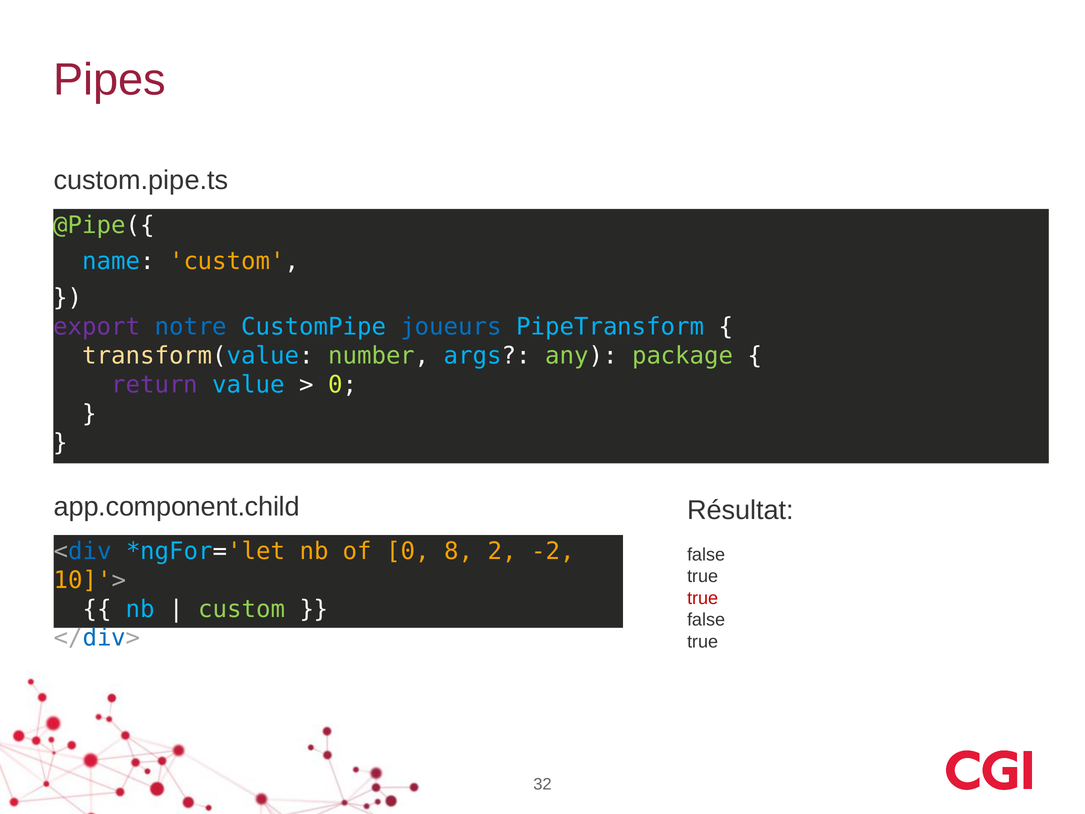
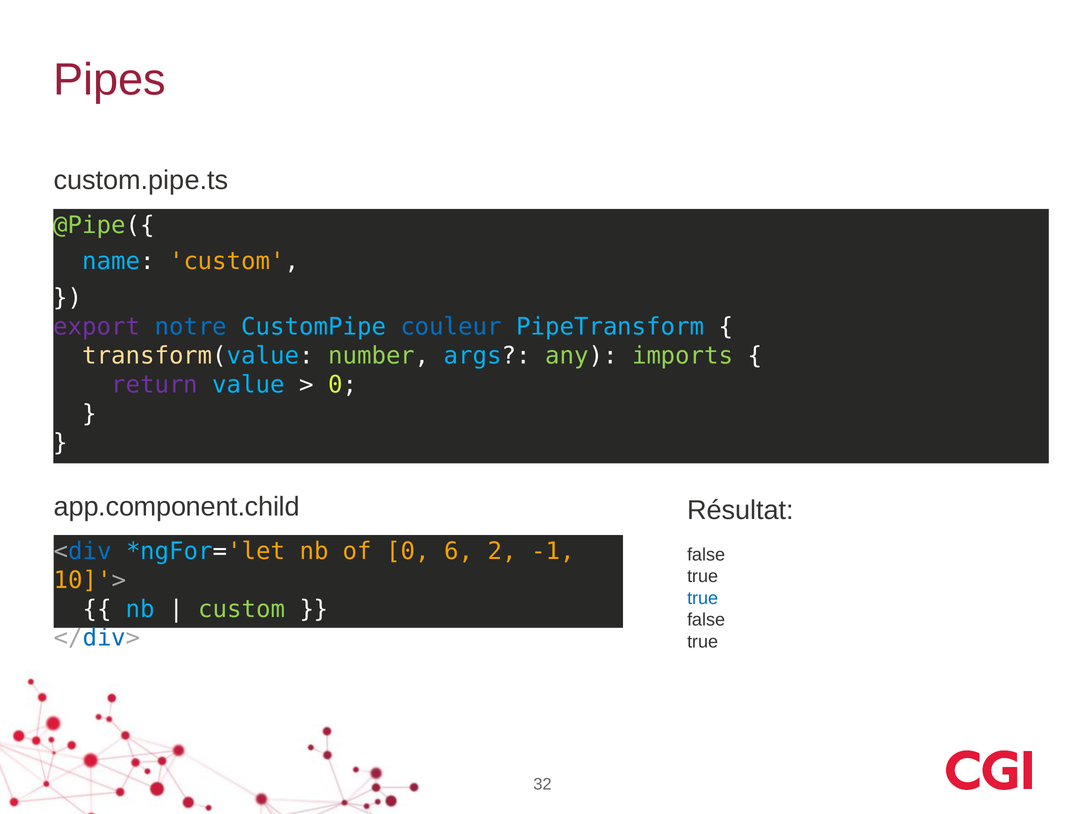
joueurs: joueurs -> couleur (451, 327)
package: package -> imports (683, 356)
8: 8 -> 6 (459, 551)
-2: -2 -> -1 (553, 551)
true colour: red -> blue (703, 598)
